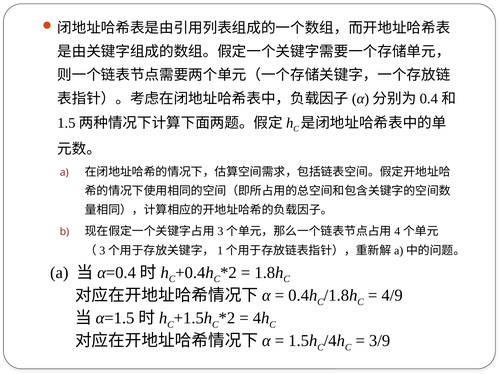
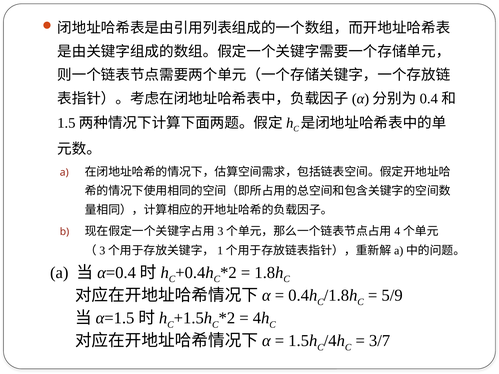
4/9: 4/9 -> 5/9 (392, 296)
3/9: 3/9 -> 3/7 (380, 341)
